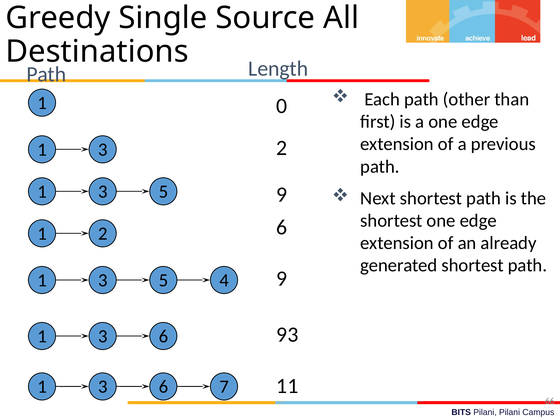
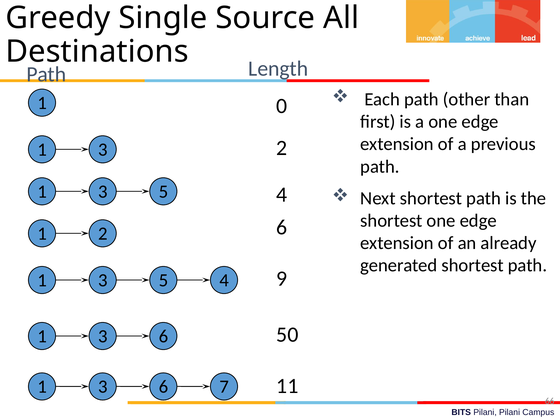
9: 9 -> 4 (282, 195)
93: 93 -> 50 (287, 335)
